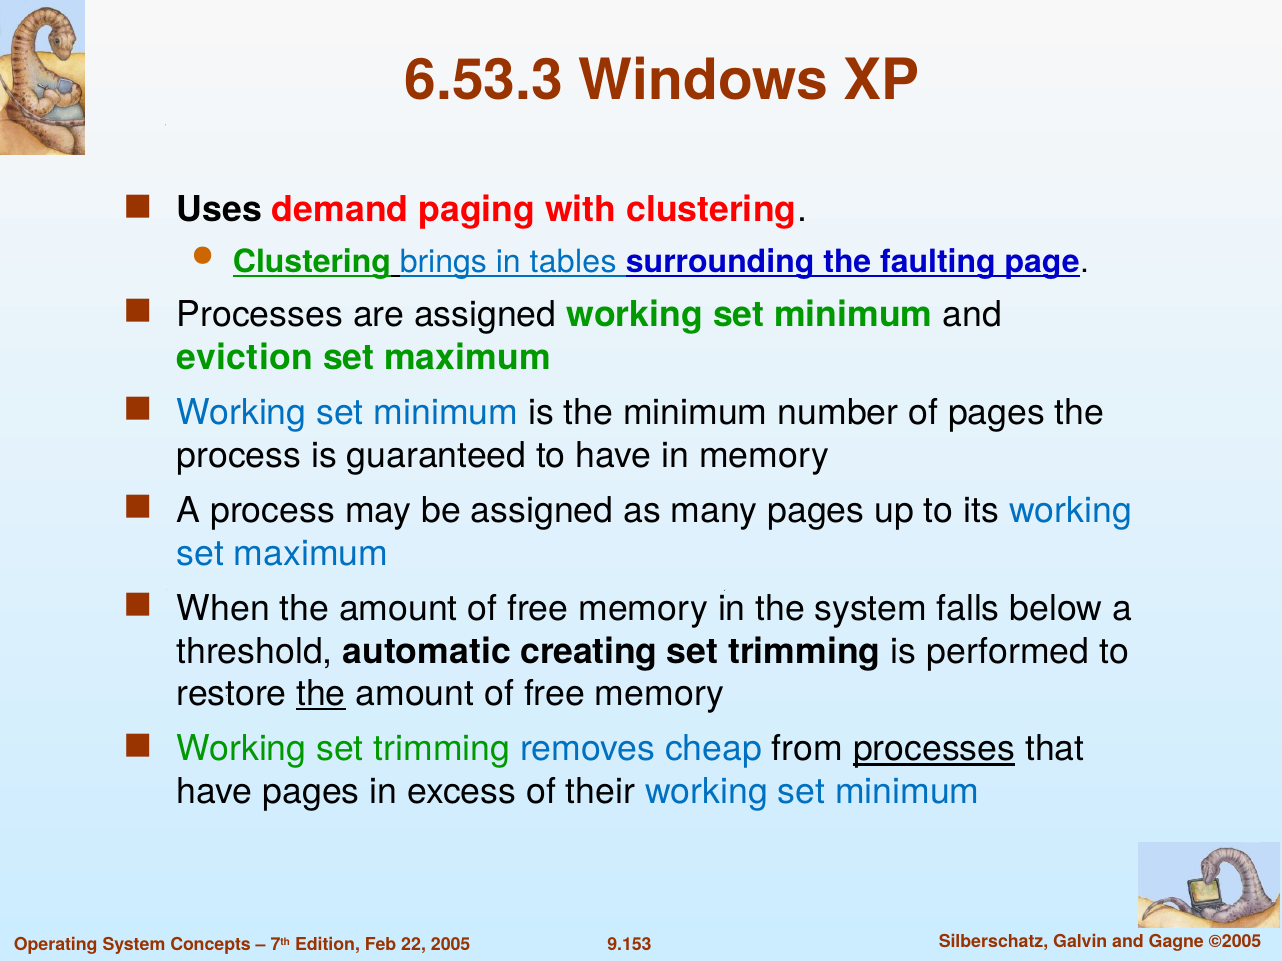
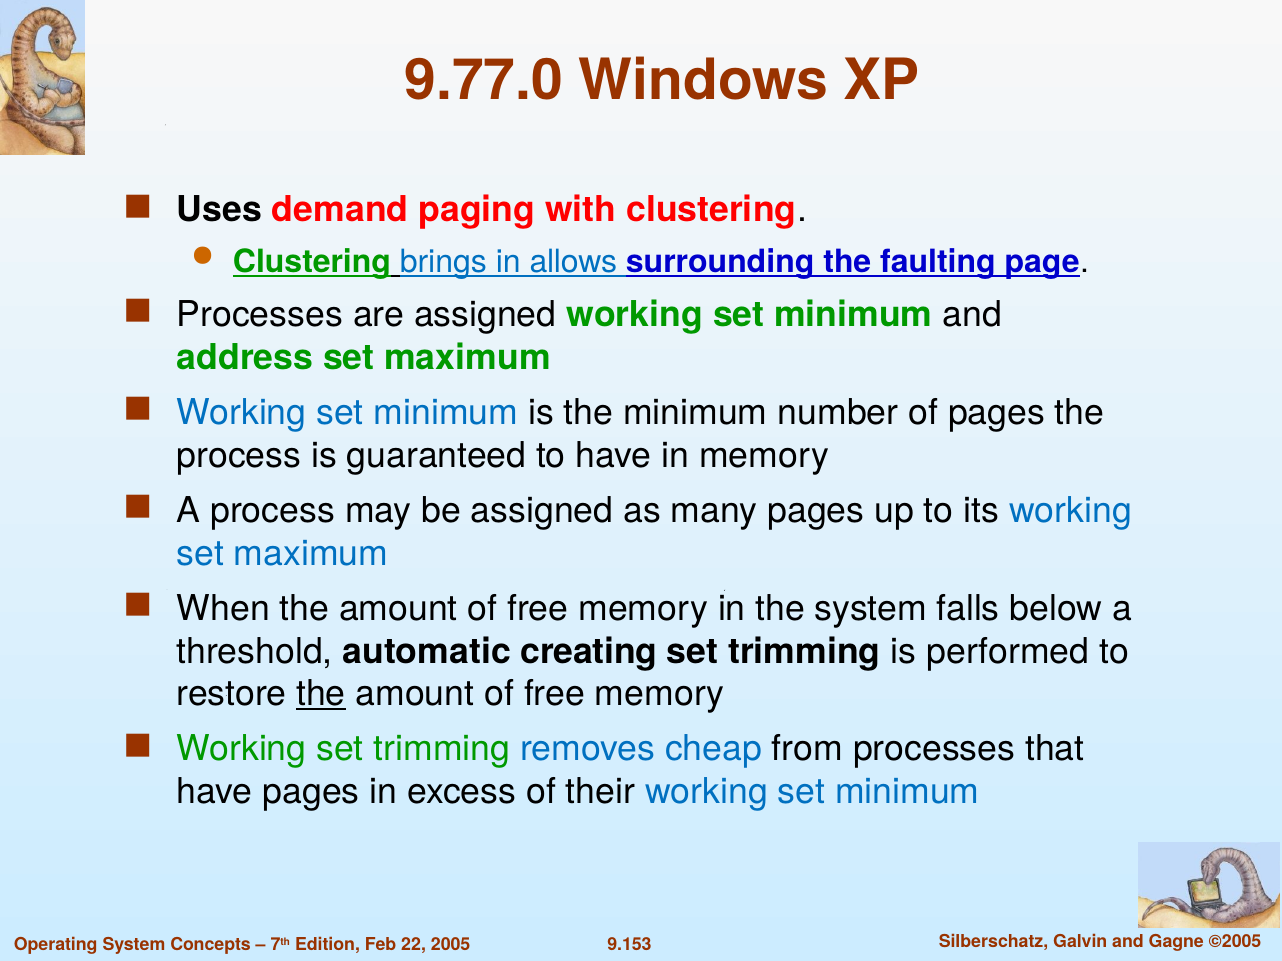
6.53.3: 6.53.3 -> 9.77.0 (484, 81)
tables: tables -> allows (573, 262)
eviction: eviction -> address (245, 358)
processes underline: present -> none (934, 750)
